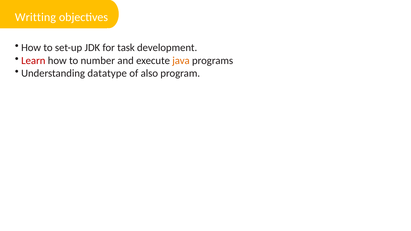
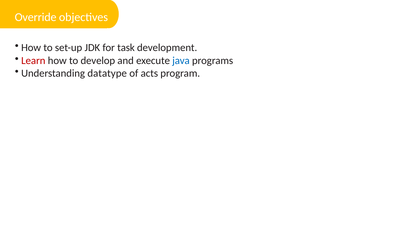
Writting: Writting -> Override (36, 17)
number: number -> develop (98, 61)
java colour: orange -> blue (181, 61)
also: also -> acts (149, 73)
